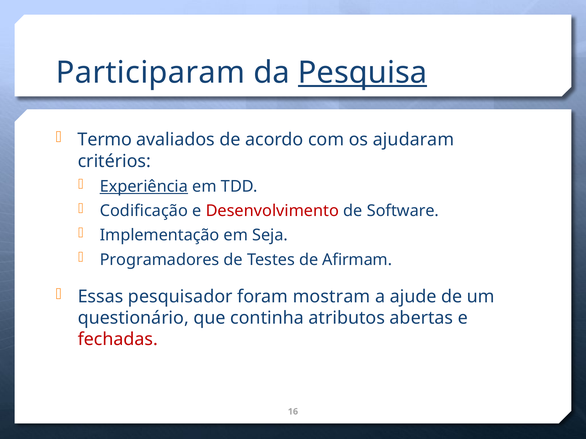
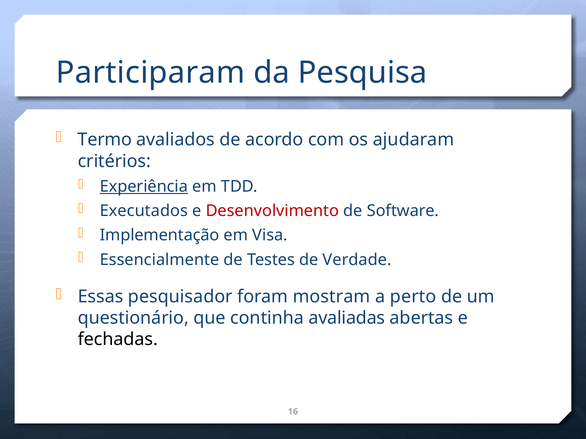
Pesquisa underline: present -> none (363, 73)
Codificação: Codificação -> Executados (144, 211)
Seja: Seja -> Visa (270, 236)
Programadores: Programadores -> Essencialmente (160, 260)
Afirmam: Afirmam -> Verdade (357, 260)
ajude: ajude -> perto (413, 297)
atributos: atributos -> avaliadas (347, 318)
fechadas colour: red -> black (118, 340)
